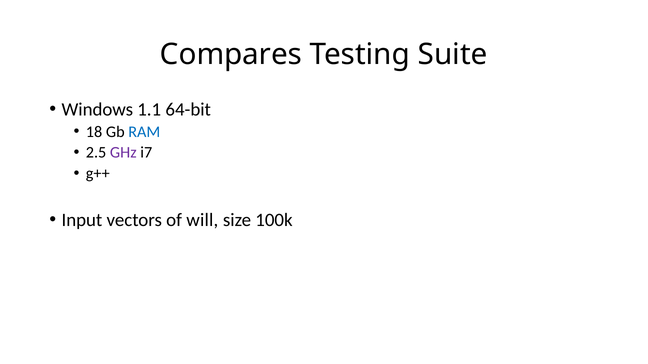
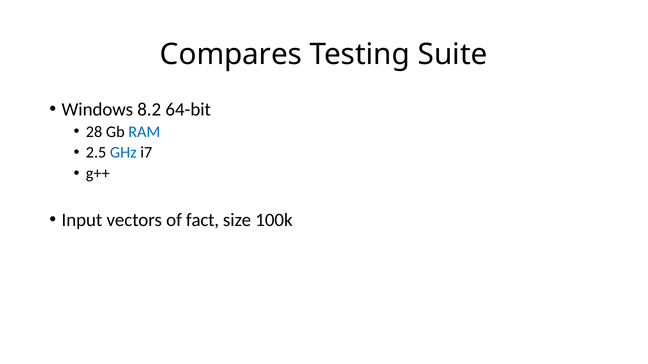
1.1: 1.1 -> 8.2 (149, 110)
18: 18 -> 28 (94, 132)
GHz colour: purple -> blue (123, 153)
will: will -> fact (203, 220)
